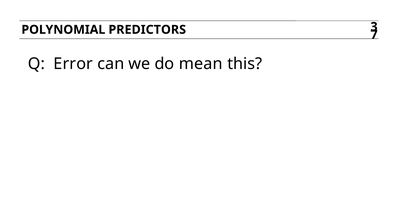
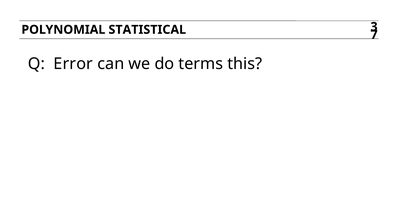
PREDICTORS: PREDICTORS -> STATISTICAL (147, 30)
mean: mean -> terms (201, 64)
